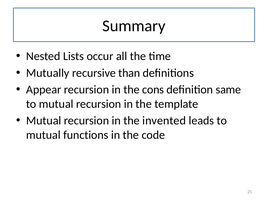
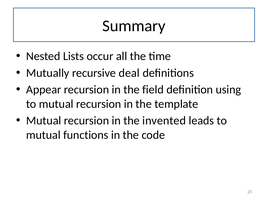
than: than -> deal (129, 73)
cons: cons -> field (153, 90)
same: same -> using (228, 90)
